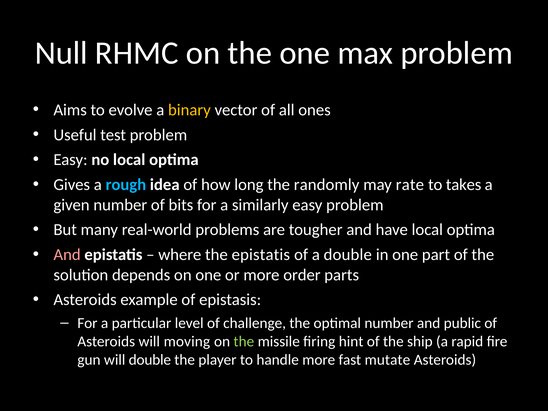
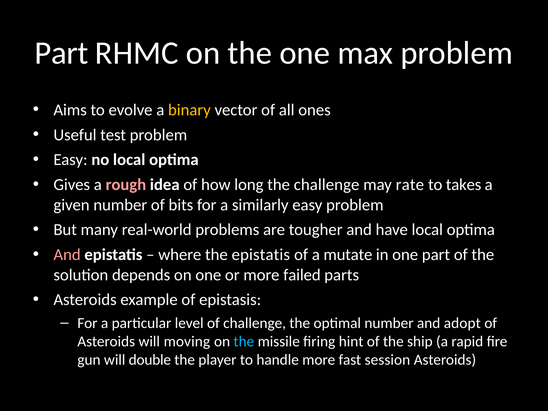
Null: Null -> Part (61, 53)
rough colour: light blue -> pink (126, 185)
the randomly: randomly -> challenge (327, 185)
a double: double -> mutate (348, 255)
order: order -> failed (302, 275)
public: public -> adopt (462, 323)
the colour: light green -> light blue (244, 341)
mutate: mutate -> session (387, 360)
